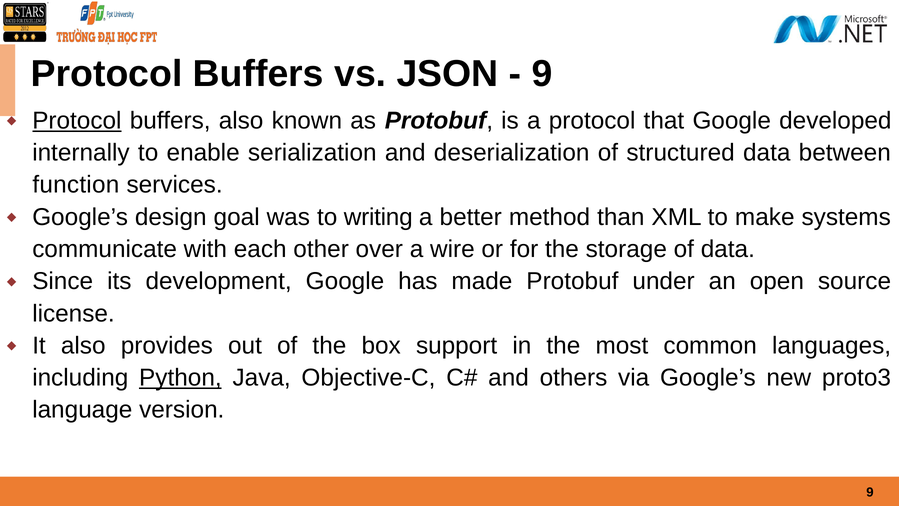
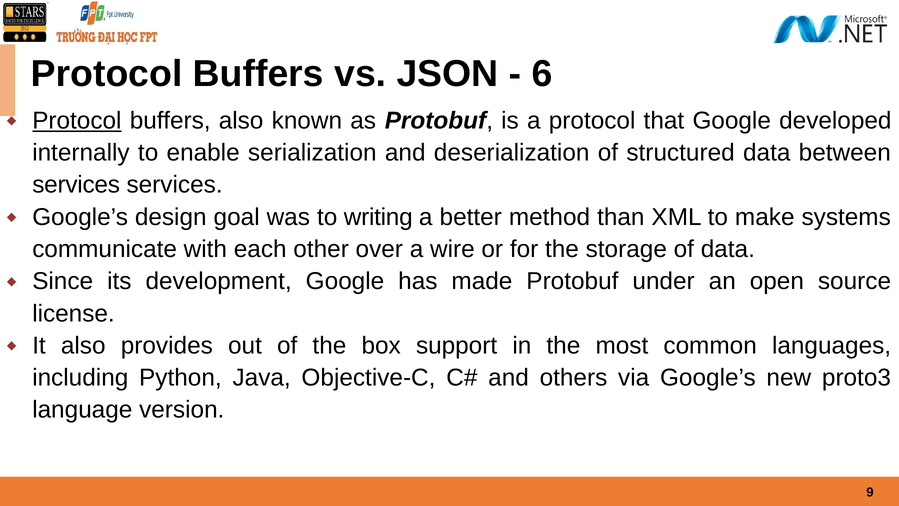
9: 9 -> 6 (542, 74)
function: function -> services (76, 185)
Python underline: present -> none (180, 378)
